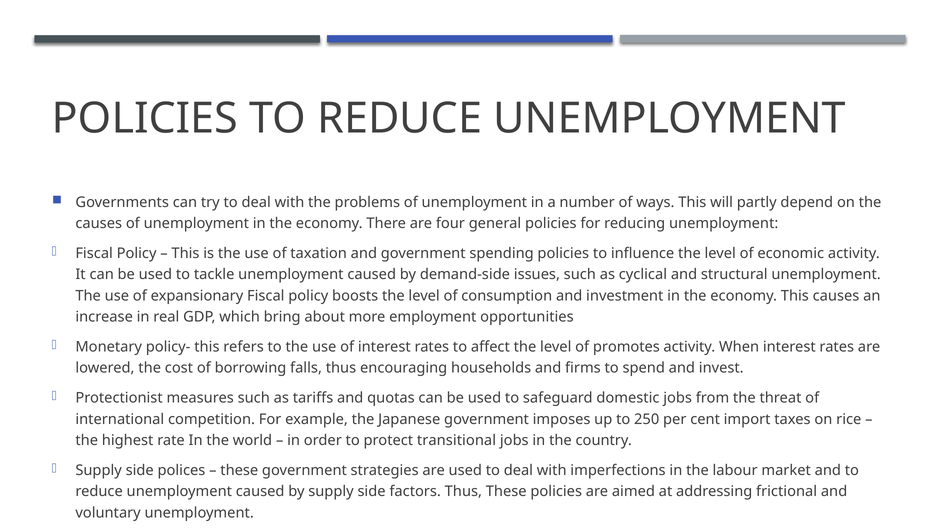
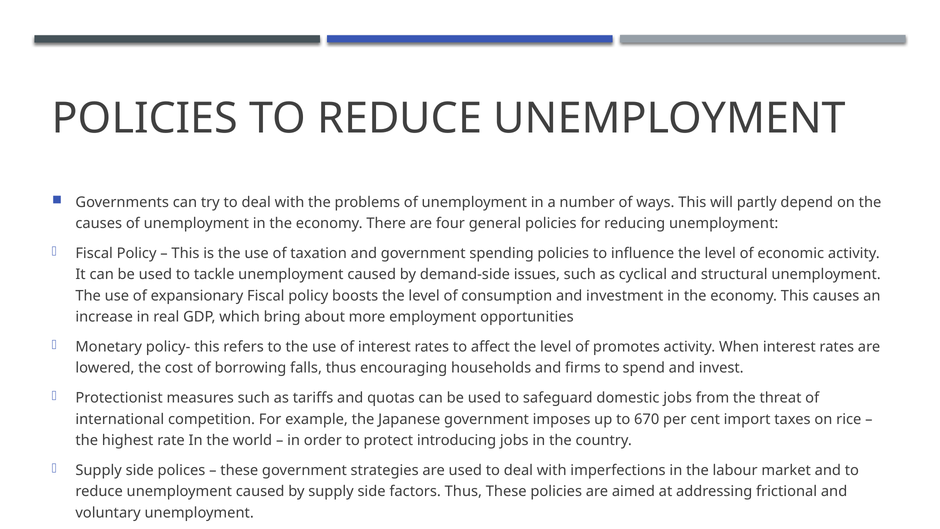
250: 250 -> 670 (647, 419)
transitional: transitional -> introducing (457, 440)
